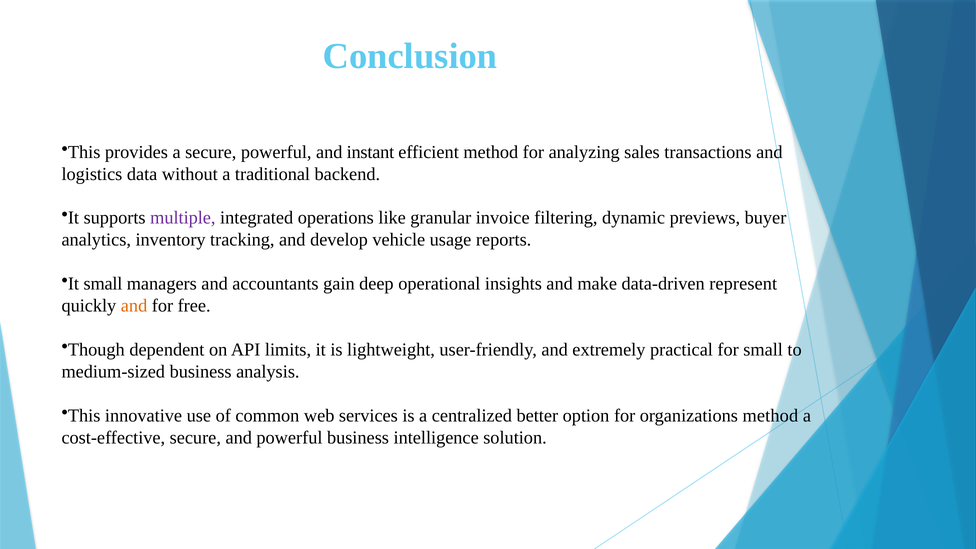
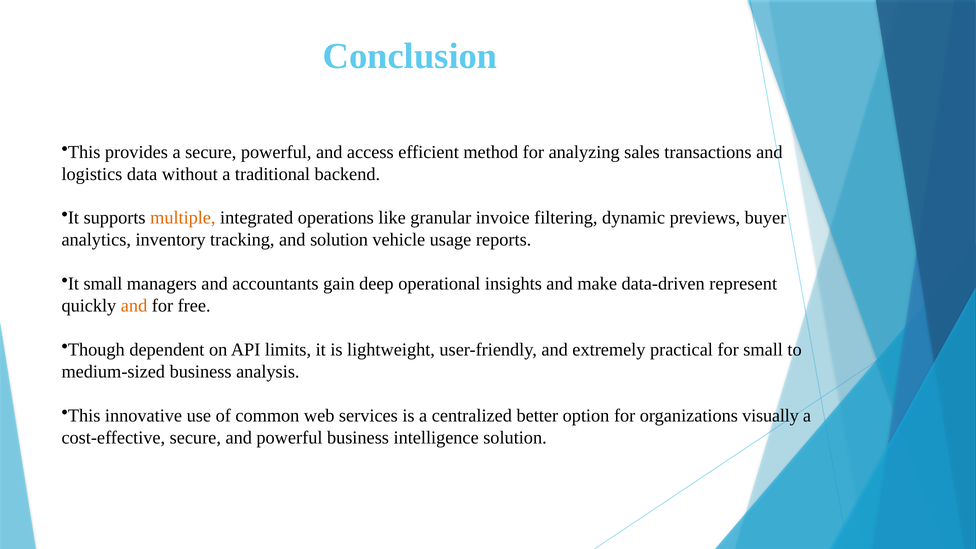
instant: instant -> access (370, 152)
multiple colour: purple -> orange (183, 218)
and develop: develop -> solution (339, 240)
organizations method: method -> visually (771, 416)
